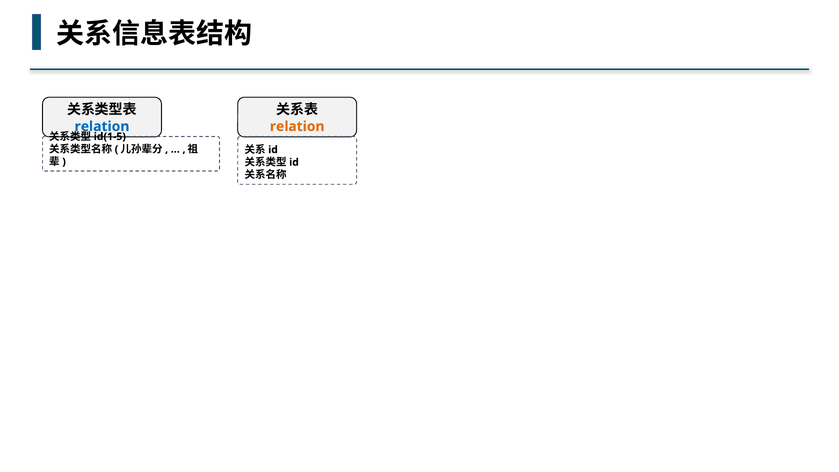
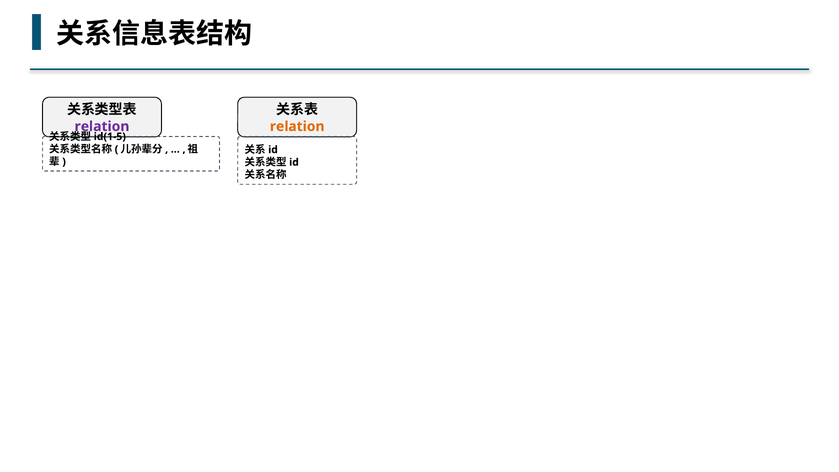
relation colour: blue -> purple (102, 126)
